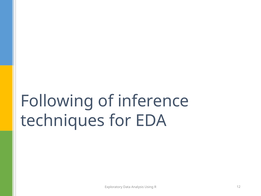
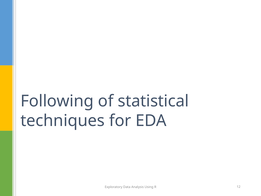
inference: inference -> statistical (153, 101)
